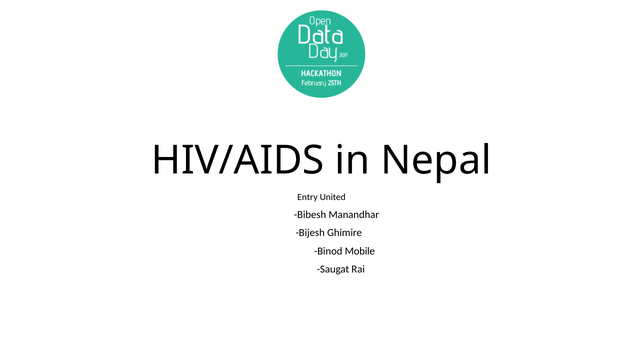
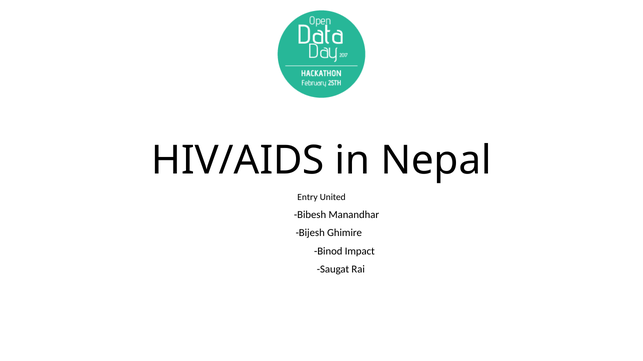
Mobile: Mobile -> Impact (360, 251)
